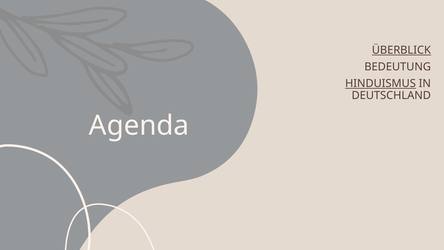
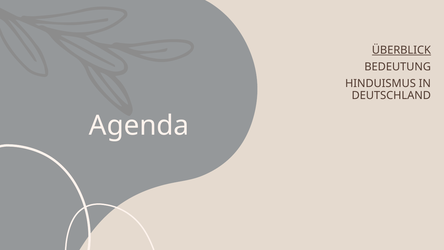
HINDUISMUS underline: present -> none (380, 83)
